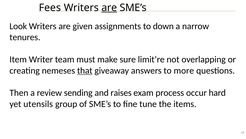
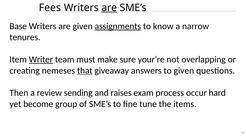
Look: Look -> Base (18, 26)
assignments underline: none -> present (118, 26)
down: down -> know (163, 26)
Writer underline: none -> present (41, 59)
limit’re: limit’re -> your’re (151, 59)
to more: more -> given (184, 70)
utensils: utensils -> become (38, 104)
